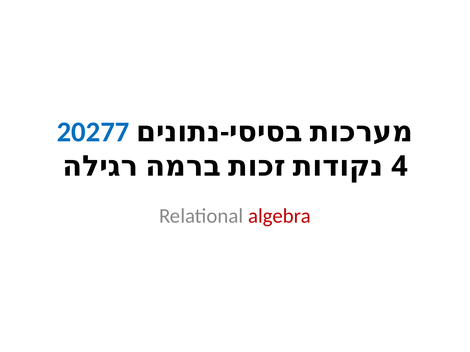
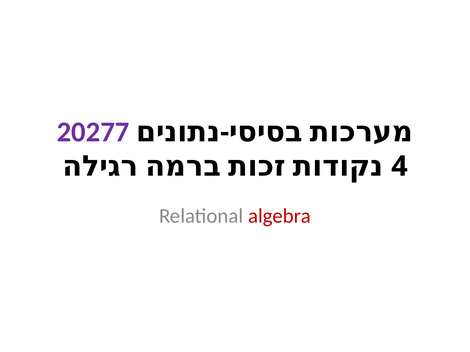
20277 colour: blue -> purple (93, 132)
